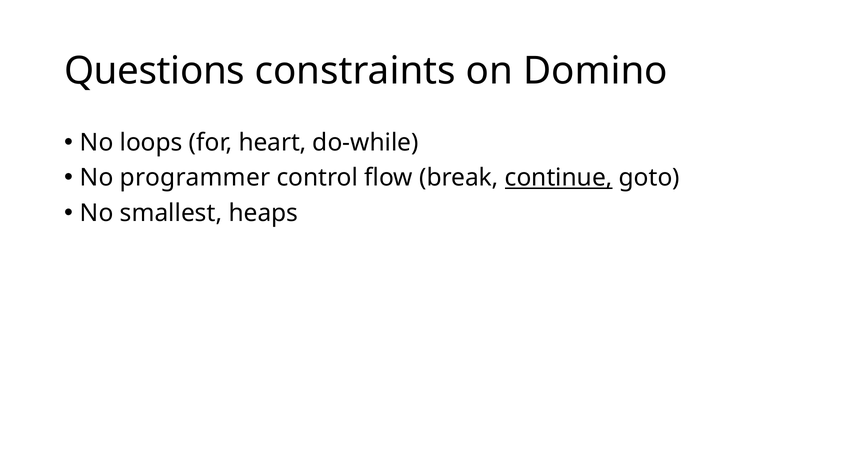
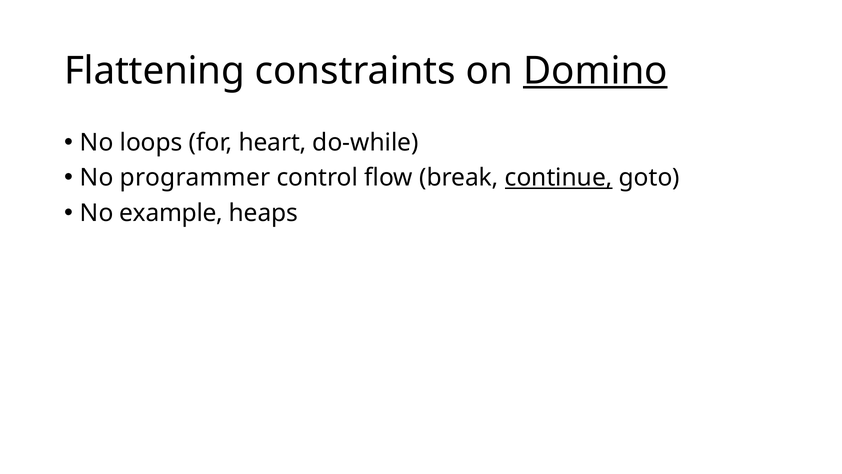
Questions: Questions -> Flattening (155, 71)
Domino underline: none -> present (595, 71)
smallest: smallest -> example (171, 213)
